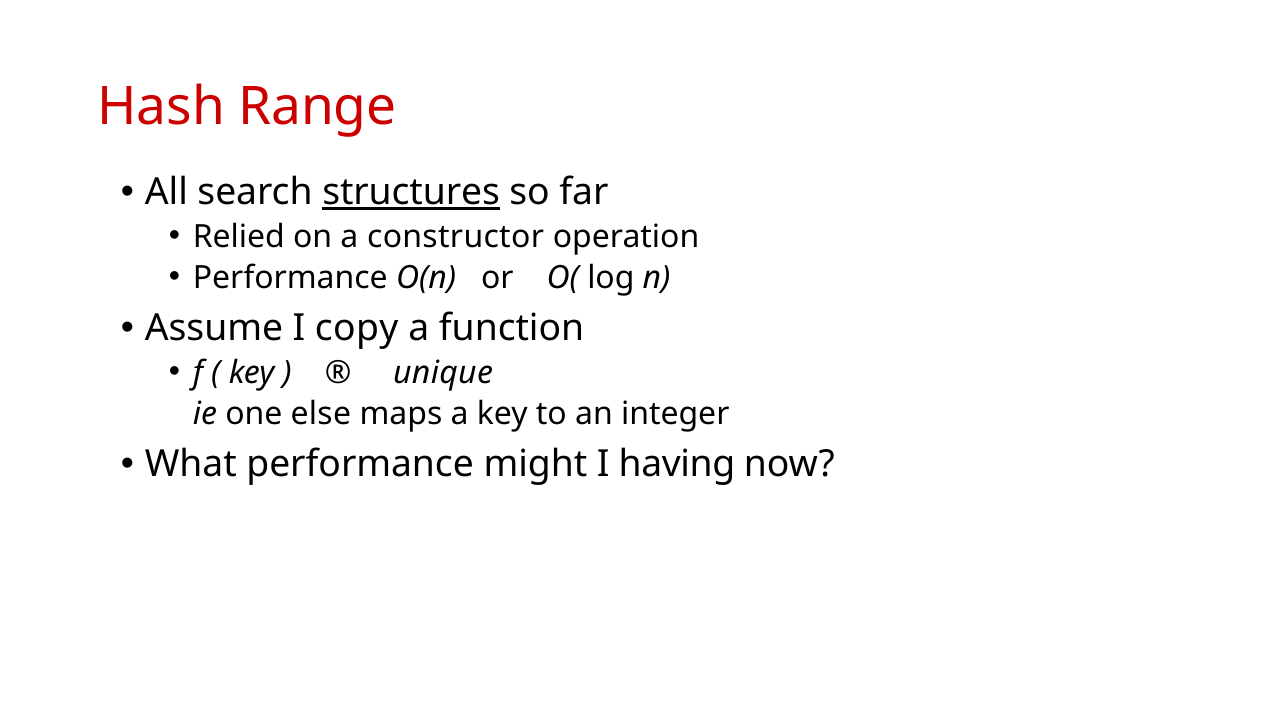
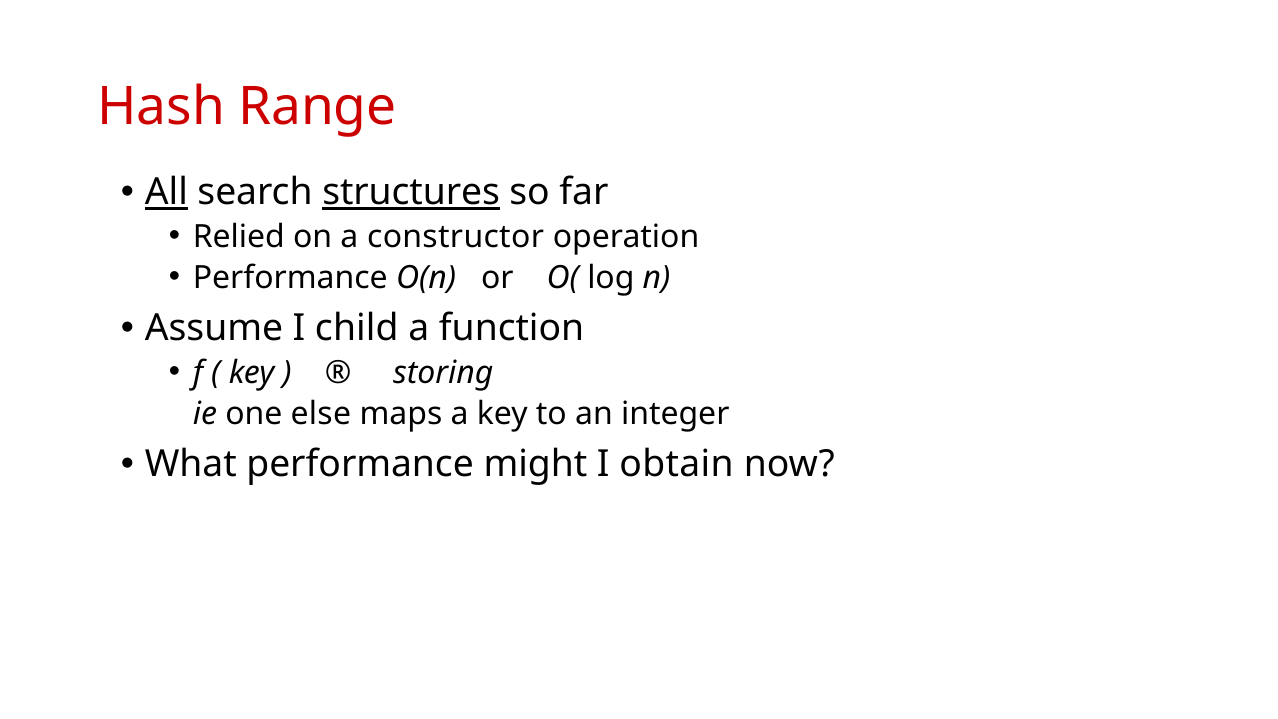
All underline: none -> present (166, 192)
copy: copy -> child (357, 328)
unique: unique -> storing (443, 372)
having: having -> obtain (677, 464)
